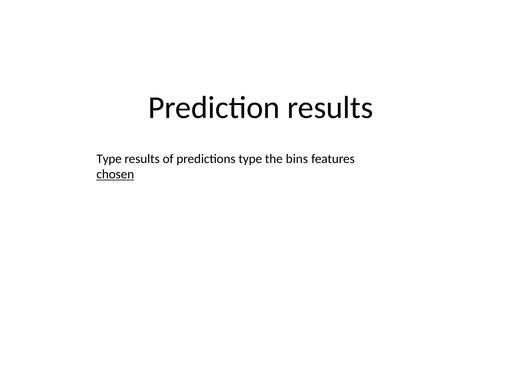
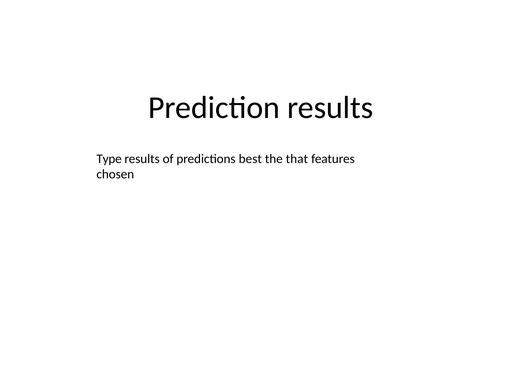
predictions type: type -> best (250, 159)
bins: bins -> that (297, 159)
chosen underline: present -> none (115, 175)
